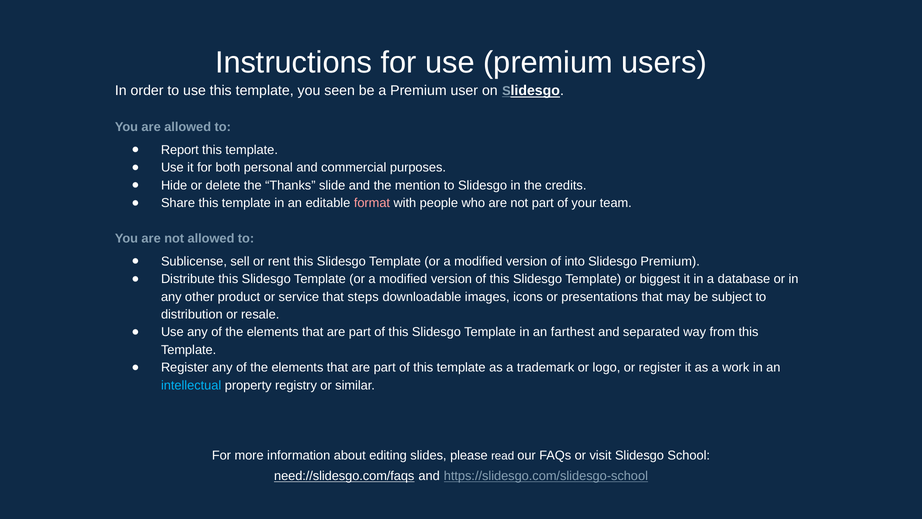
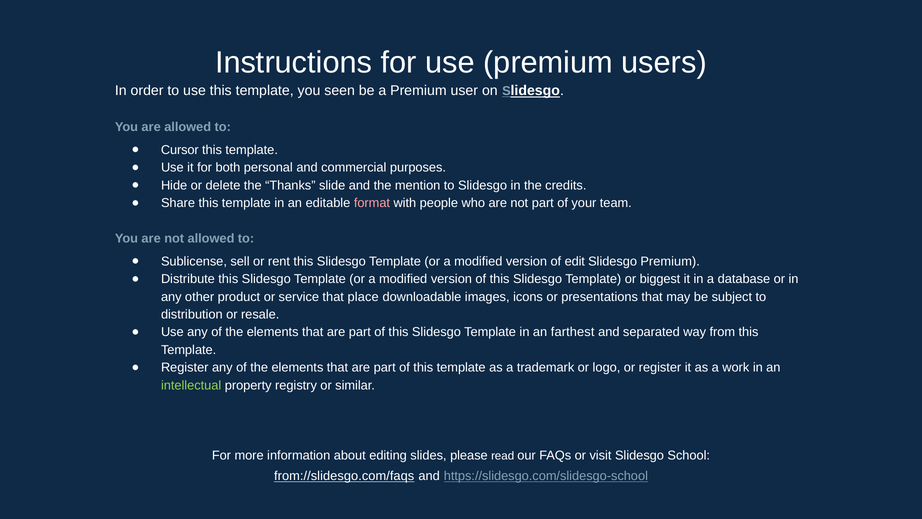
Report: Report -> Cursor (180, 150)
into: into -> edit (575, 261)
steps: steps -> place (363, 297)
intellectual colour: light blue -> light green (191, 385)
need://slidesgo.com/faqs: need://slidesgo.com/faqs -> from://slidesgo.com/faqs (344, 476)
